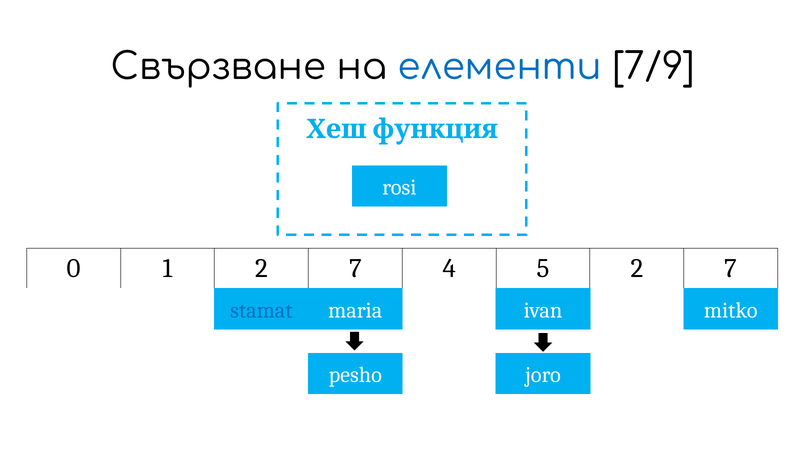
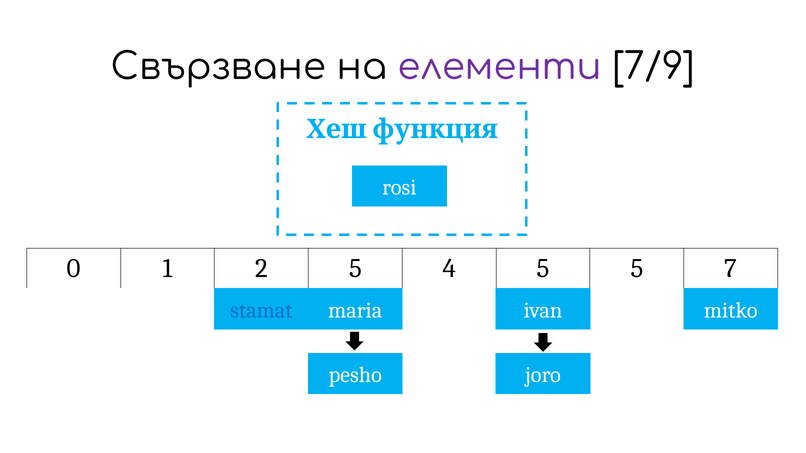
елементи colour: blue -> purple (500, 67)
1 2 7: 7 -> 5 (355, 268)
5 2: 2 -> 5 (637, 268)
